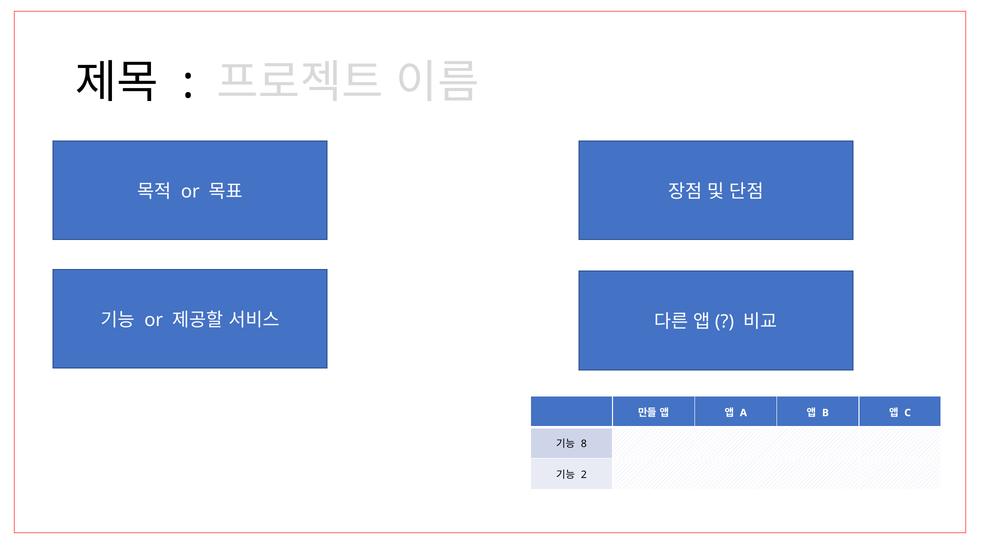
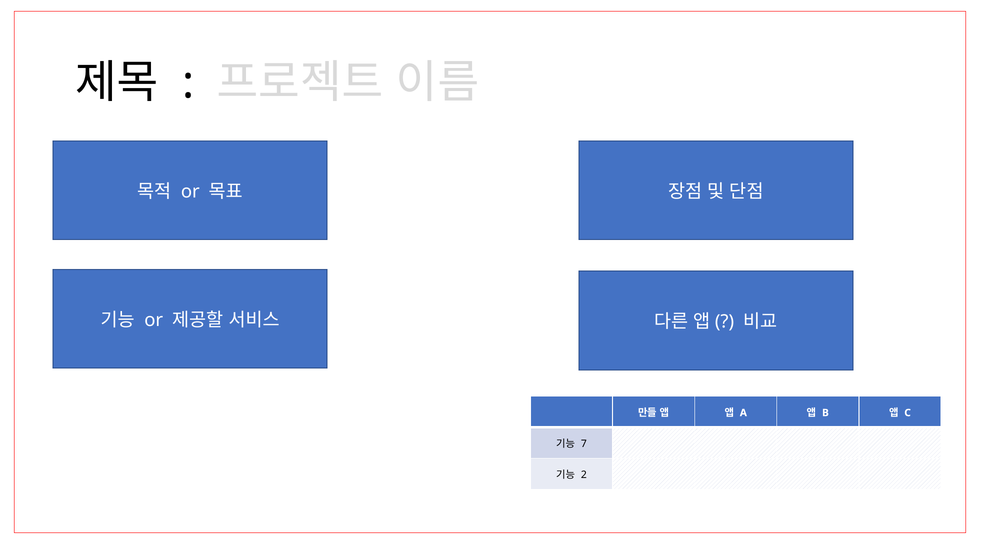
8: 8 -> 7 (584, 444)
